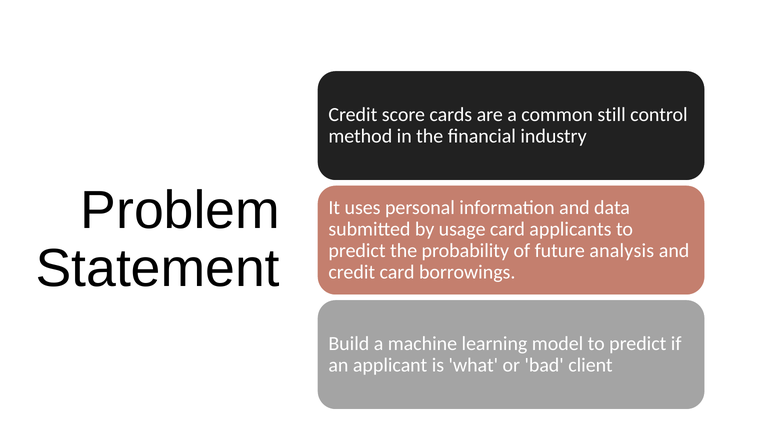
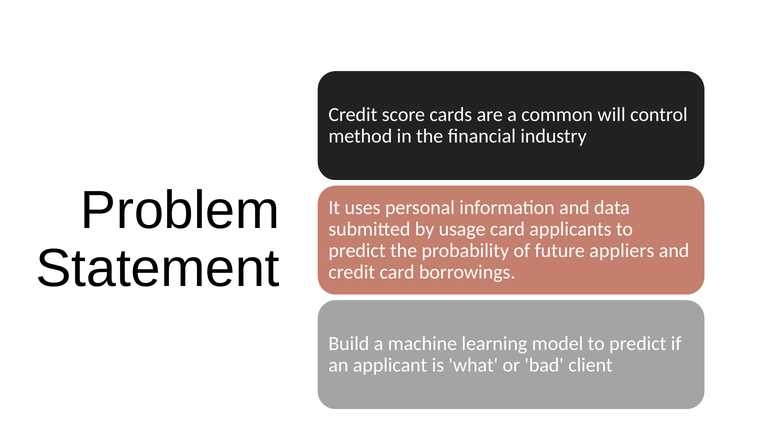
still: still -> will (612, 115)
analysis: analysis -> appliers (622, 251)
